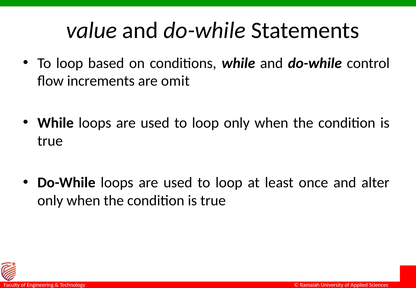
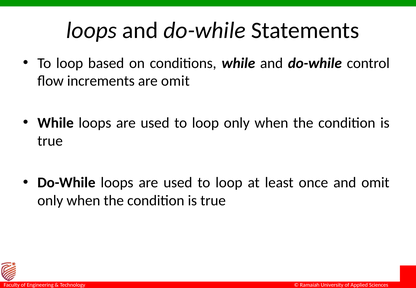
value: value -> loops (92, 30)
and alter: alter -> omit (375, 183)
